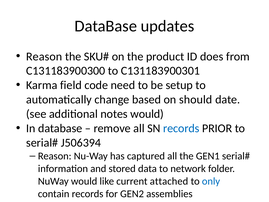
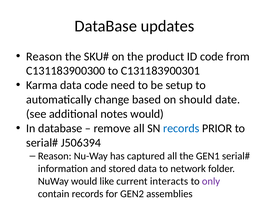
ID does: does -> code (212, 56)
Karma field: field -> data (71, 85)
current attached: attached -> interacts (169, 181)
only colour: blue -> purple (211, 181)
